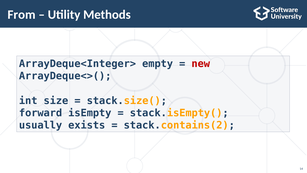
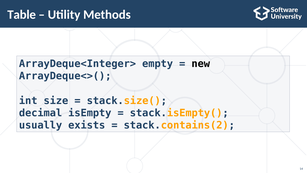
From: From -> Table (22, 15)
new colour: red -> black (201, 64)
forward: forward -> decimal (41, 113)
